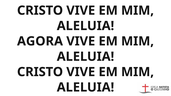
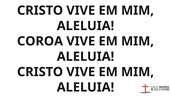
AGORA: AGORA -> COROA (40, 41)
